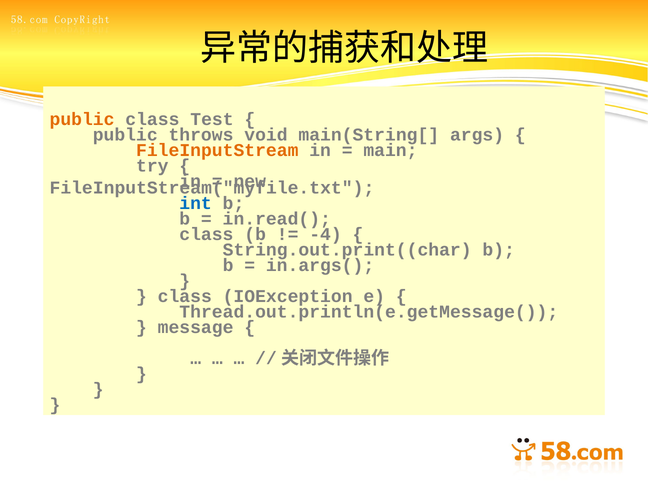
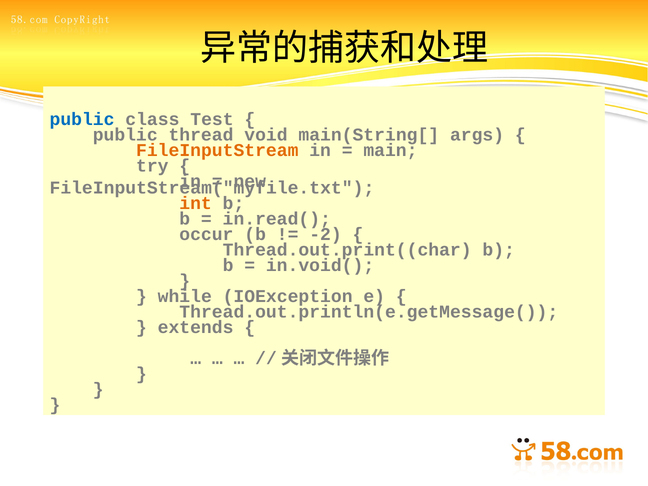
public colour: orange -> blue (82, 119)
throws: throws -> thread (201, 135)
int colour: blue -> orange (196, 203)
class: class -> occur (206, 234)
-4: -4 -> -2 (326, 234)
String.out.print((char: String.out.print((char -> Thread.out.print((char (347, 250)
in.args(: in.args( -> in.void( (320, 265)
class: class -> while (185, 296)
message: message -> extends (196, 327)
